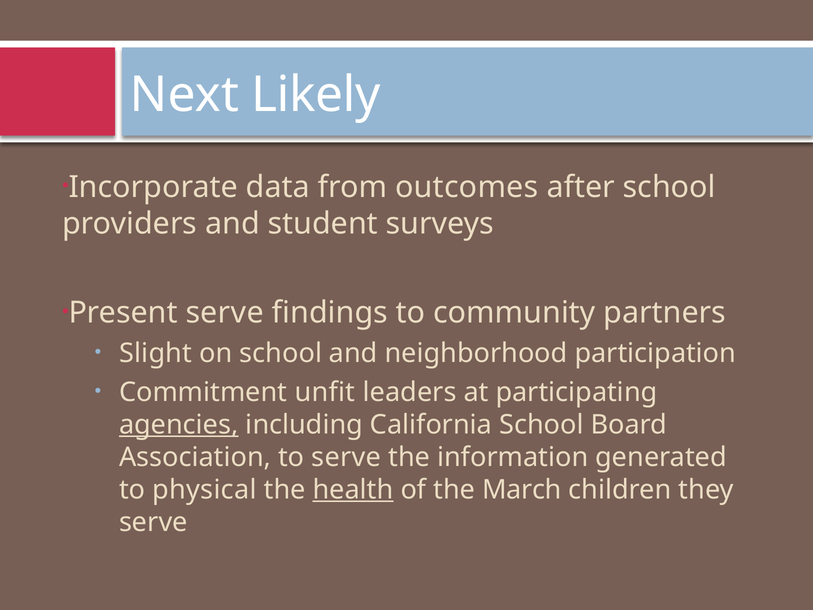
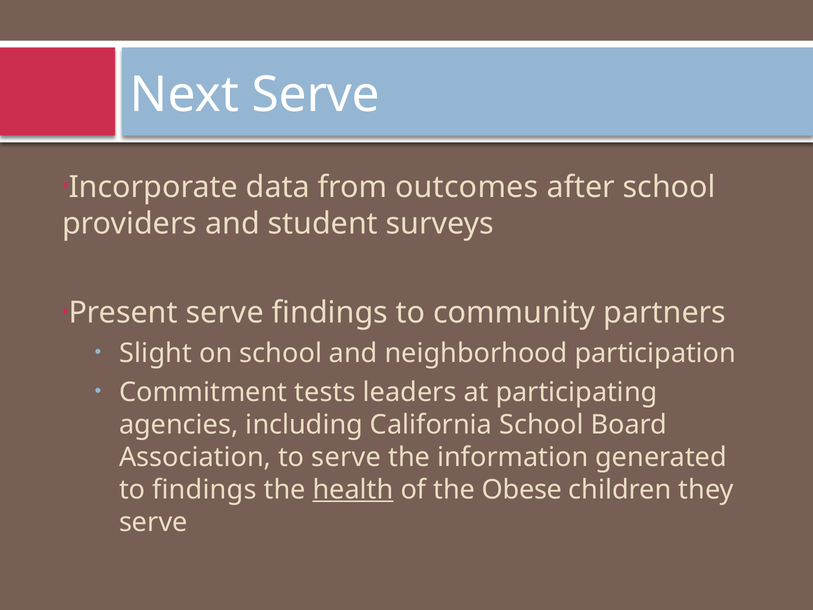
Next Likely: Likely -> Serve (316, 95)
unfit: unfit -> tests (325, 392)
agencies underline: present -> none (179, 425)
to physical: physical -> findings (205, 490)
March: March -> Obese (522, 490)
